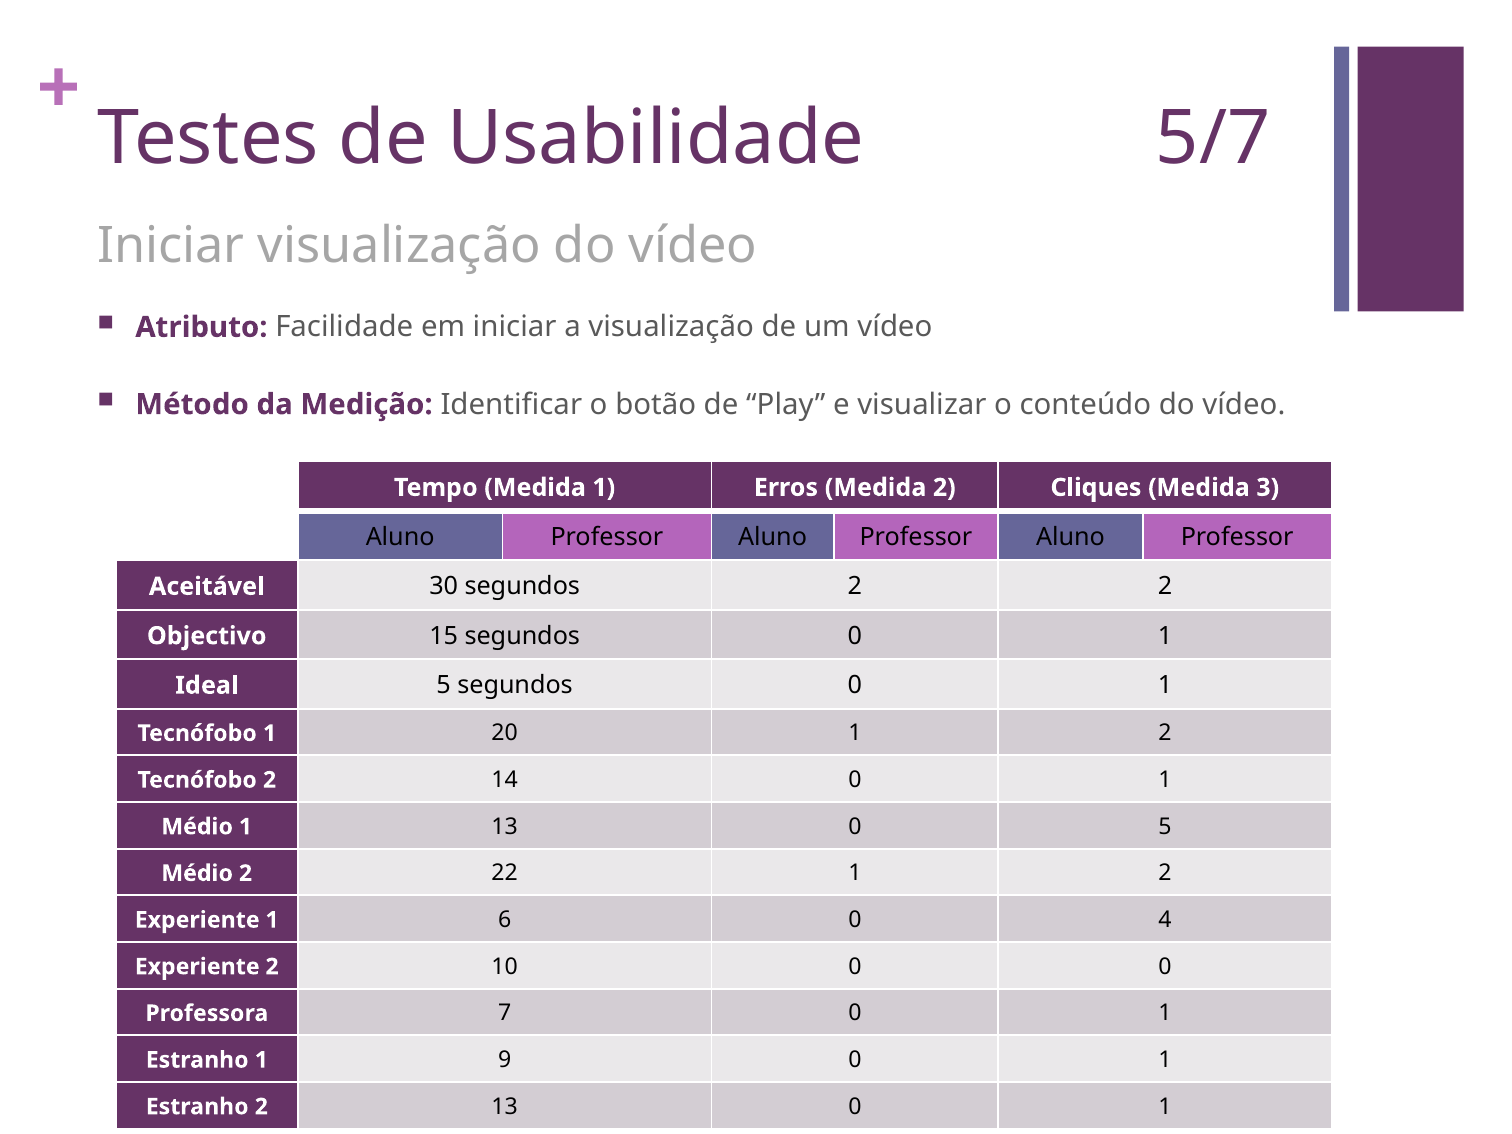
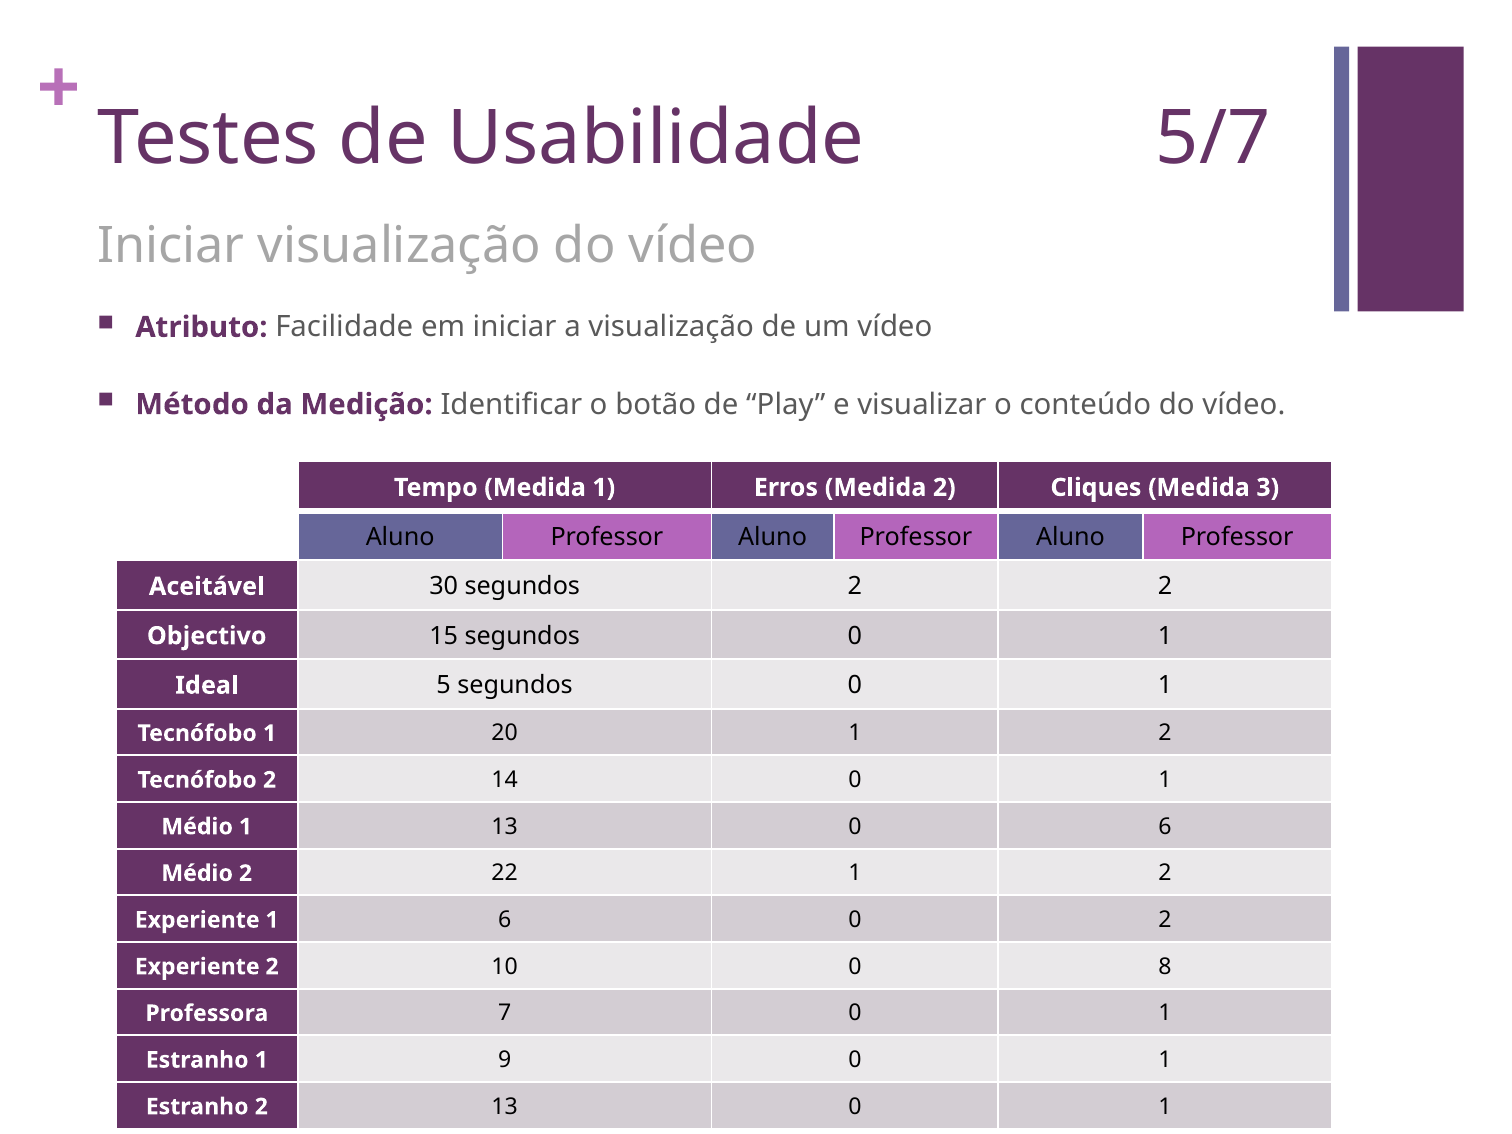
0 5: 5 -> 6 (1165, 827)
0 4: 4 -> 2 (1165, 920)
0 0: 0 -> 8 (1165, 967)
